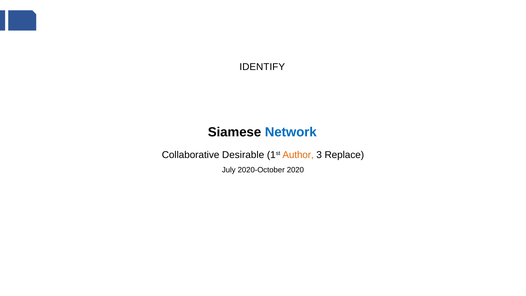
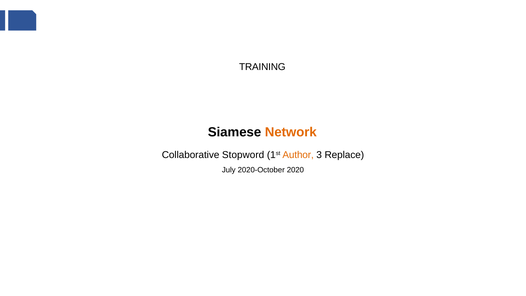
IDENTIFY: IDENTIFY -> TRAINING (262, 67)
Network colour: blue -> orange (291, 132)
Desirable: Desirable -> Stopword (243, 155)
